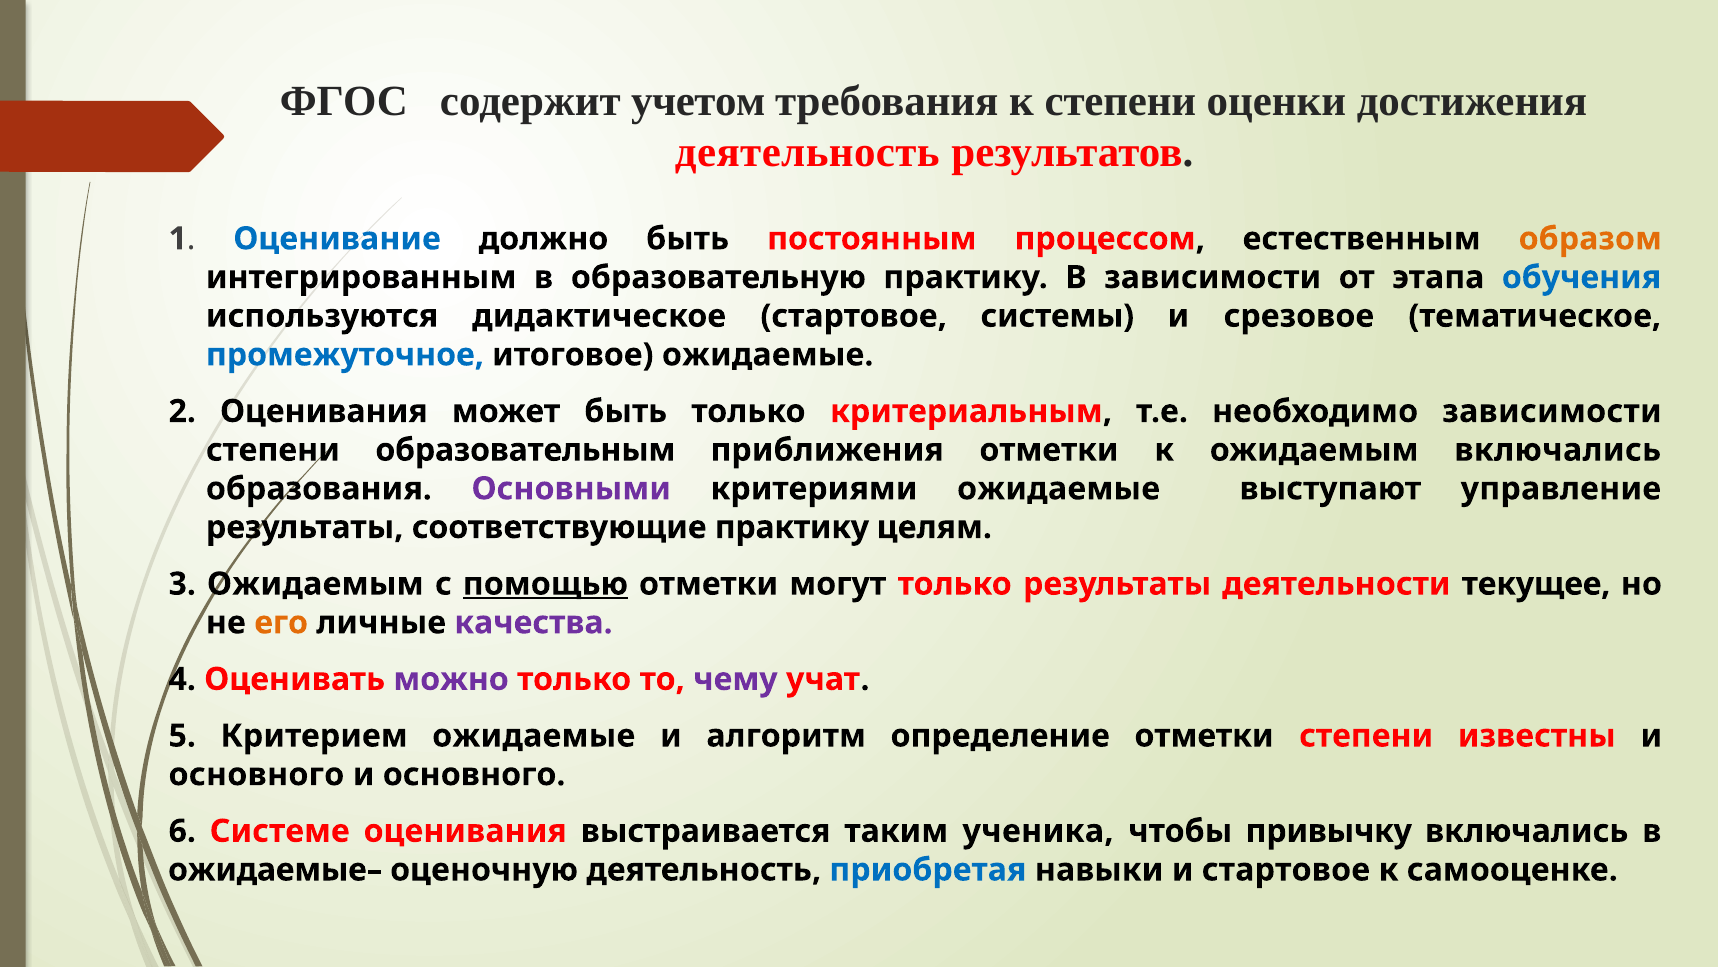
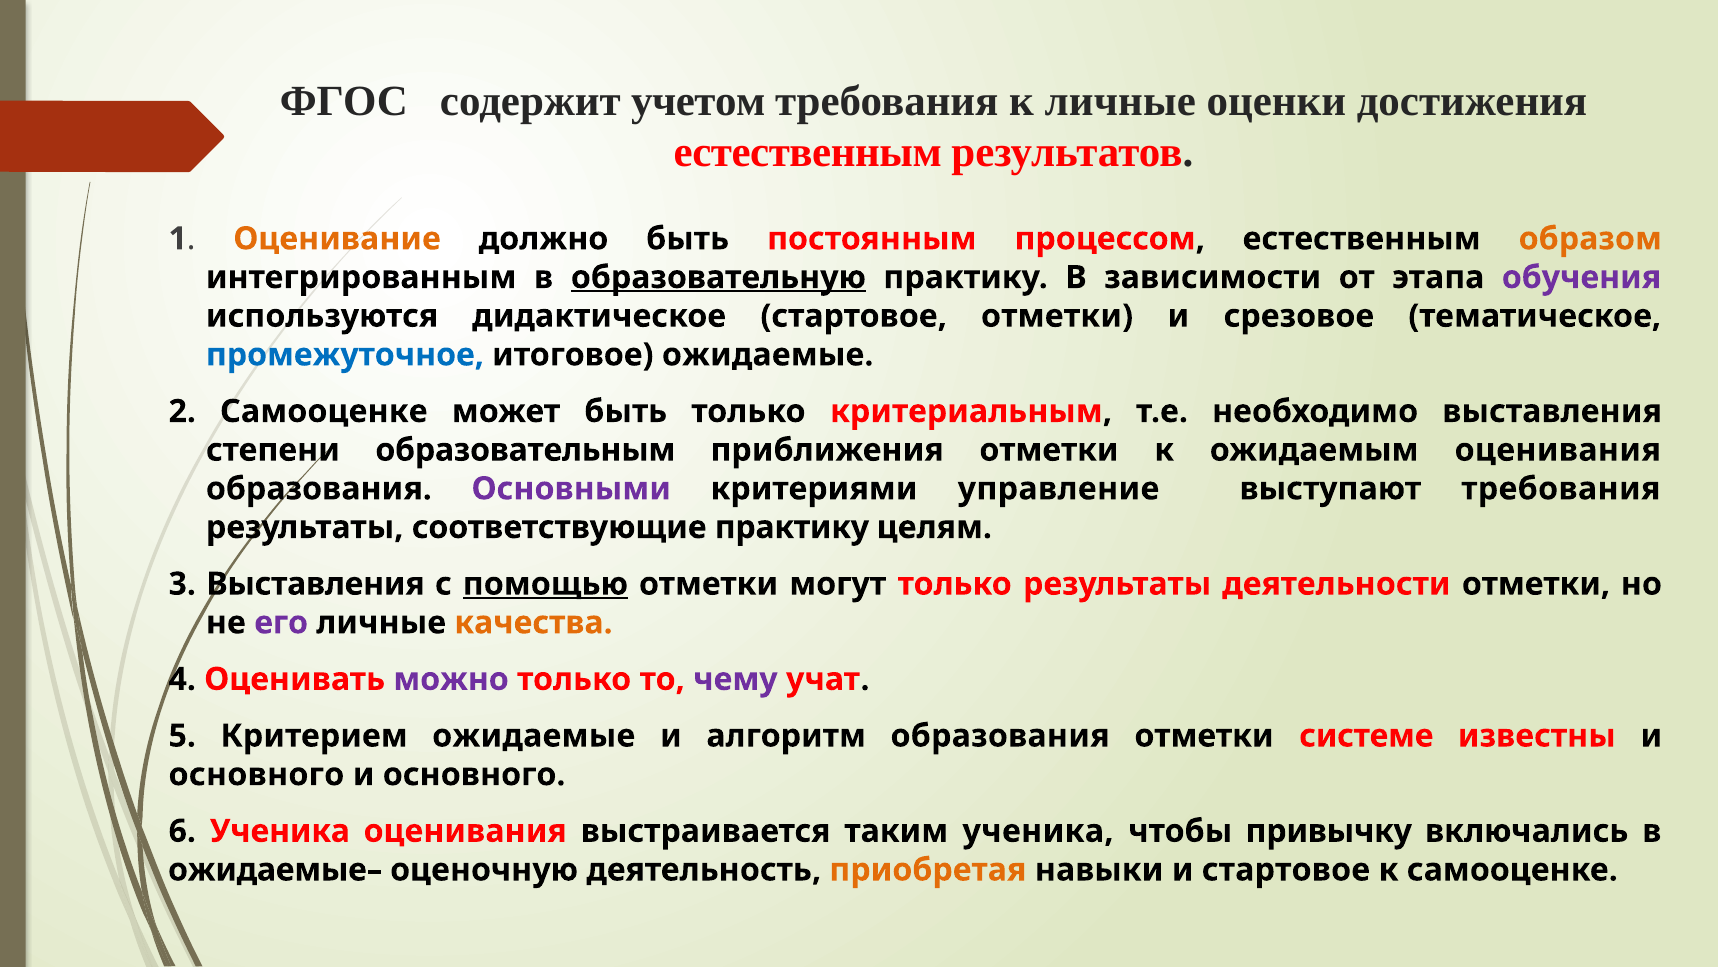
к степени: степени -> личные (1120, 101)
деятельность: деятельность -> естественным (808, 152)
Оценивание colour: blue -> orange (337, 239)
образовательную underline: none -> present (718, 277)
обучения colour: blue -> purple (1582, 277)
стартовое системы: системы -> отметки (1057, 316)
2 Оценивания: Оценивания -> Самооценке (324, 411)
необходимо зависимости: зависимости -> выставления (1552, 411)
ожидаемым включались: включались -> оценивания (1558, 450)
критериями ожидаемые: ожидаемые -> управление (1058, 488)
выступают управление: управление -> требования (1561, 488)
3 Ожидаемым: Ожидаемым -> Выставления (316, 584)
деятельности текущее: текущее -> отметки (1536, 584)
его colour: orange -> purple (281, 622)
качества colour: purple -> orange (533, 622)
алгоритм определение: определение -> образования (1000, 735)
отметки степени: степени -> системе (1366, 735)
6 Системе: Системе -> Ученика (280, 831)
приобретая colour: blue -> orange (928, 869)
